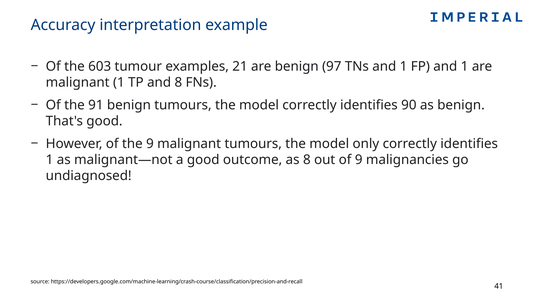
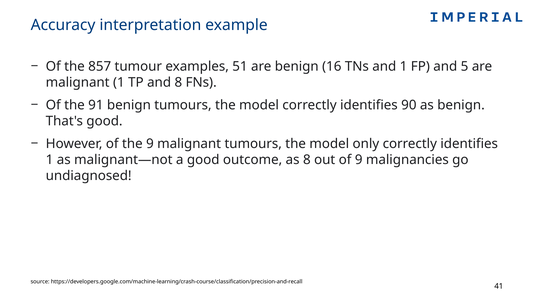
603: 603 -> 857 (100, 66)
21: 21 -> 51 (240, 66)
97: 97 -> 16 (332, 66)
FP and 1: 1 -> 5 (465, 66)
